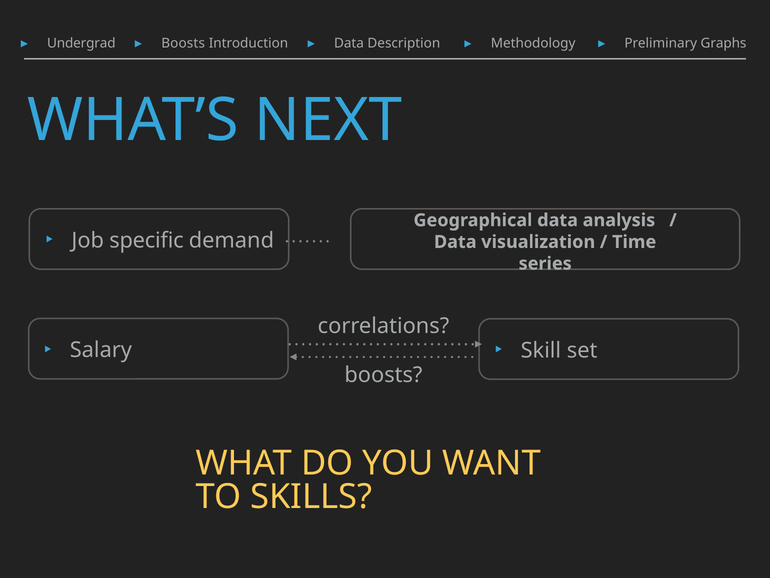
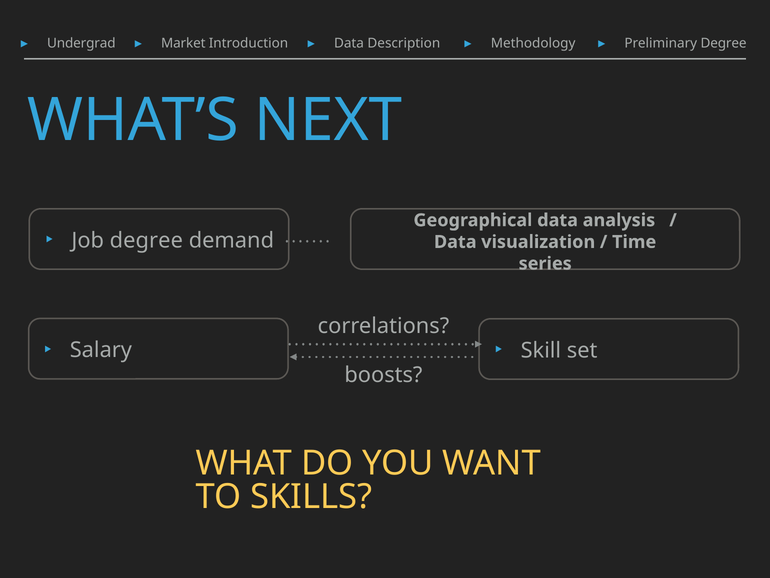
Boosts: Boosts -> Market (183, 43)
Preliminary Graphs: Graphs -> Degree (724, 43)
Job specific: specific -> degree (146, 240)
